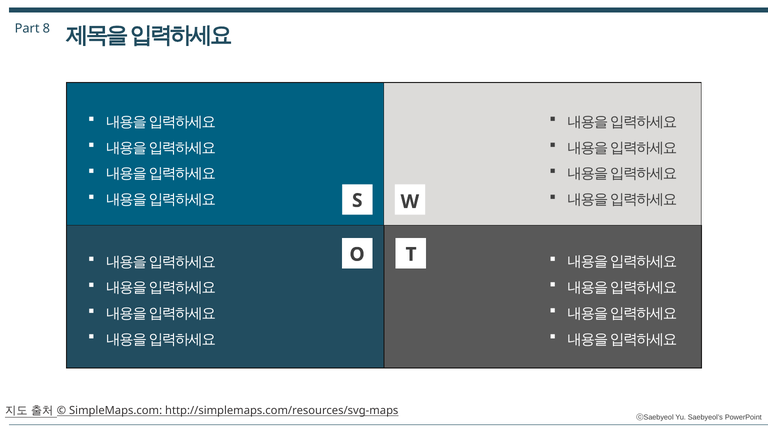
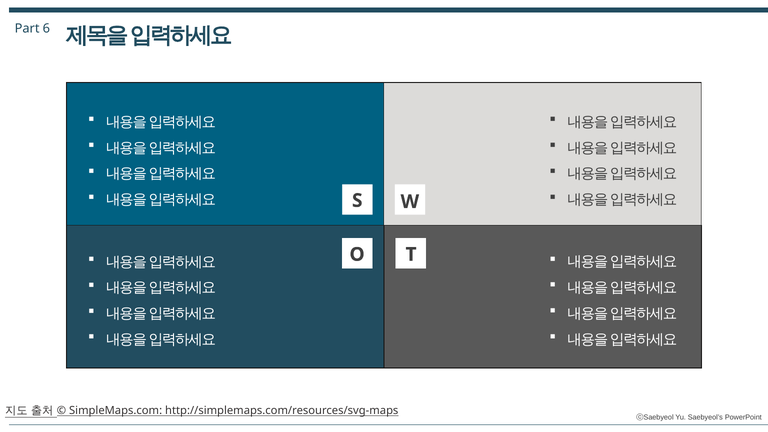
8: 8 -> 6 (46, 29)
